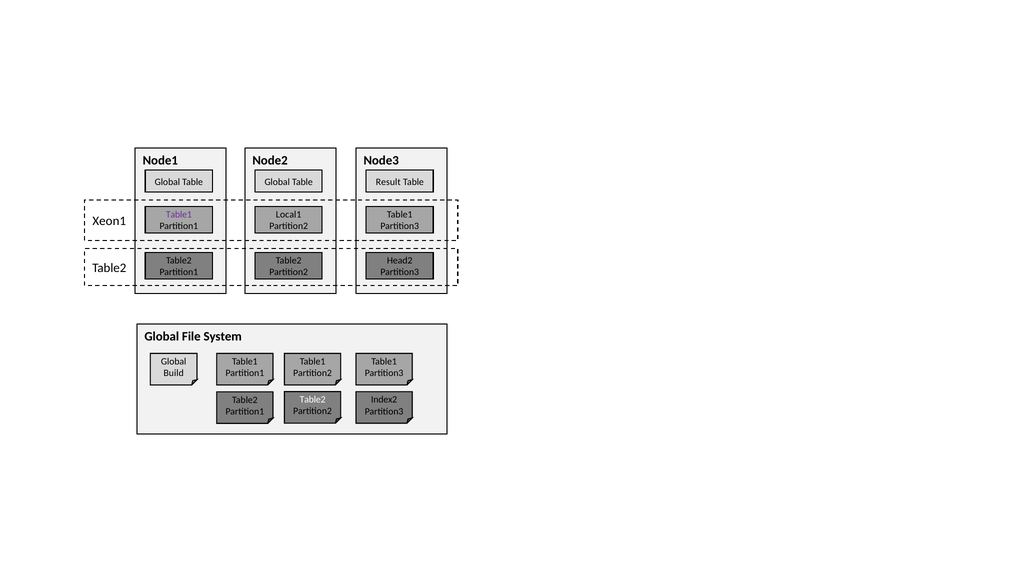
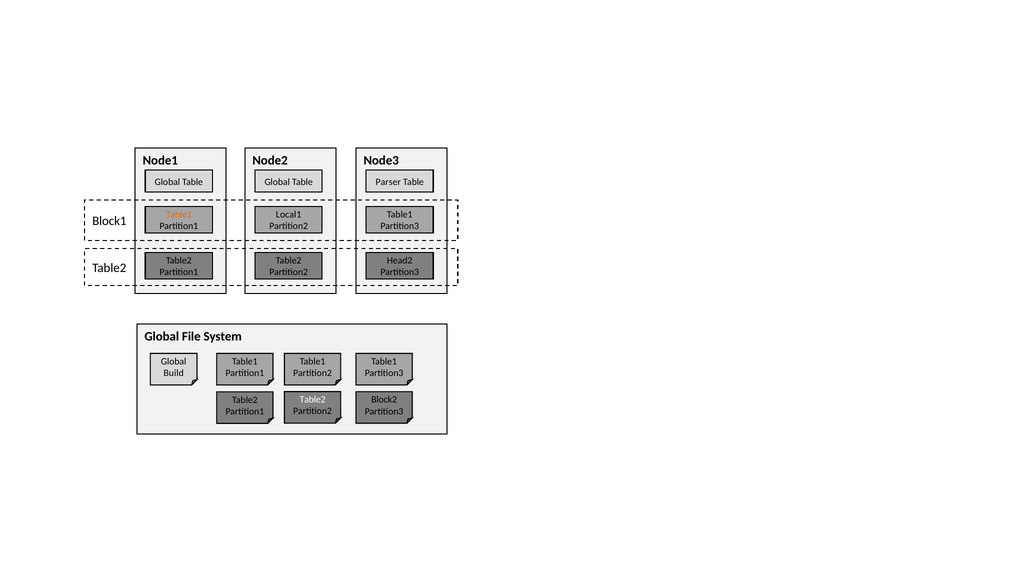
Result: Result -> Parser (388, 182)
Table1 colour: purple -> orange (179, 214)
Xeon1: Xeon1 -> Block1 (109, 221)
Index2: Index2 -> Block2 (384, 399)
